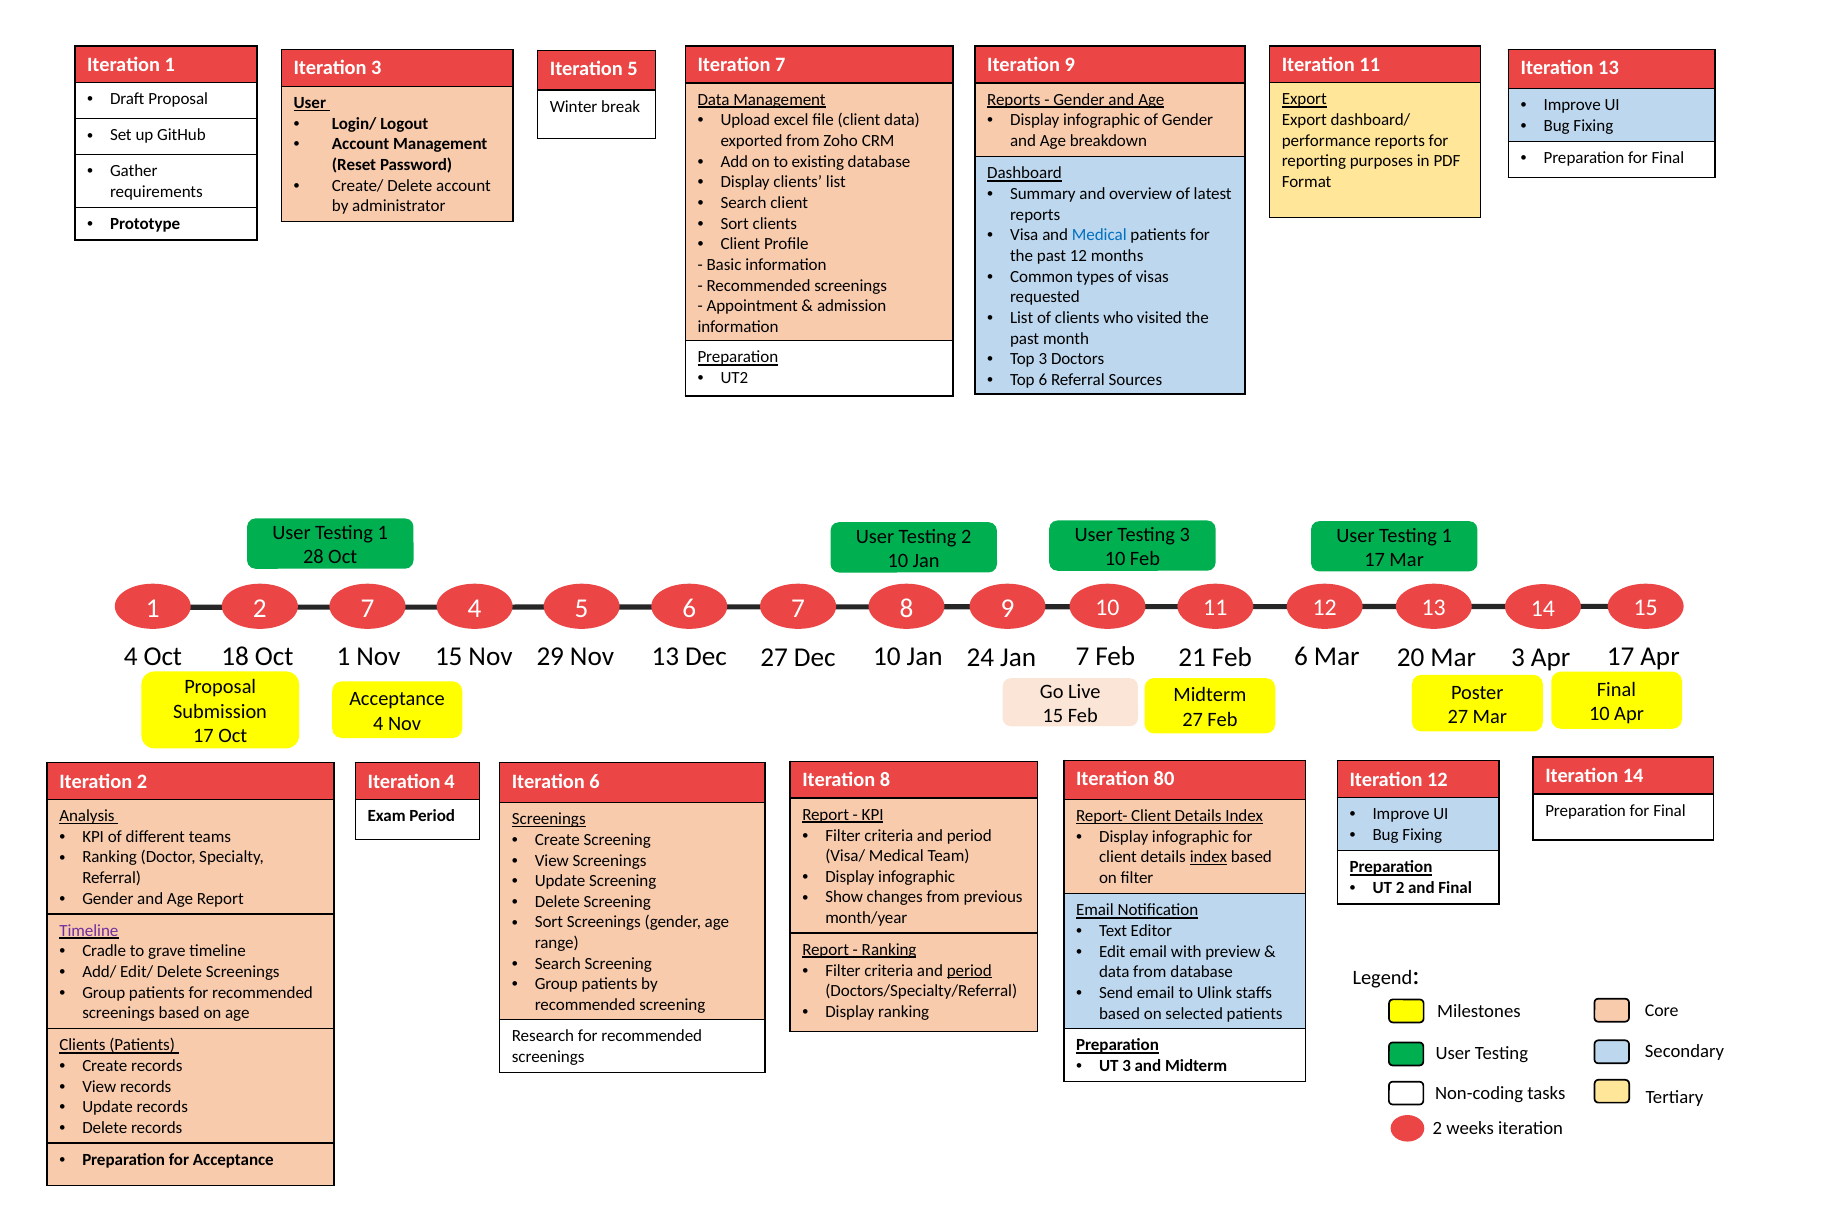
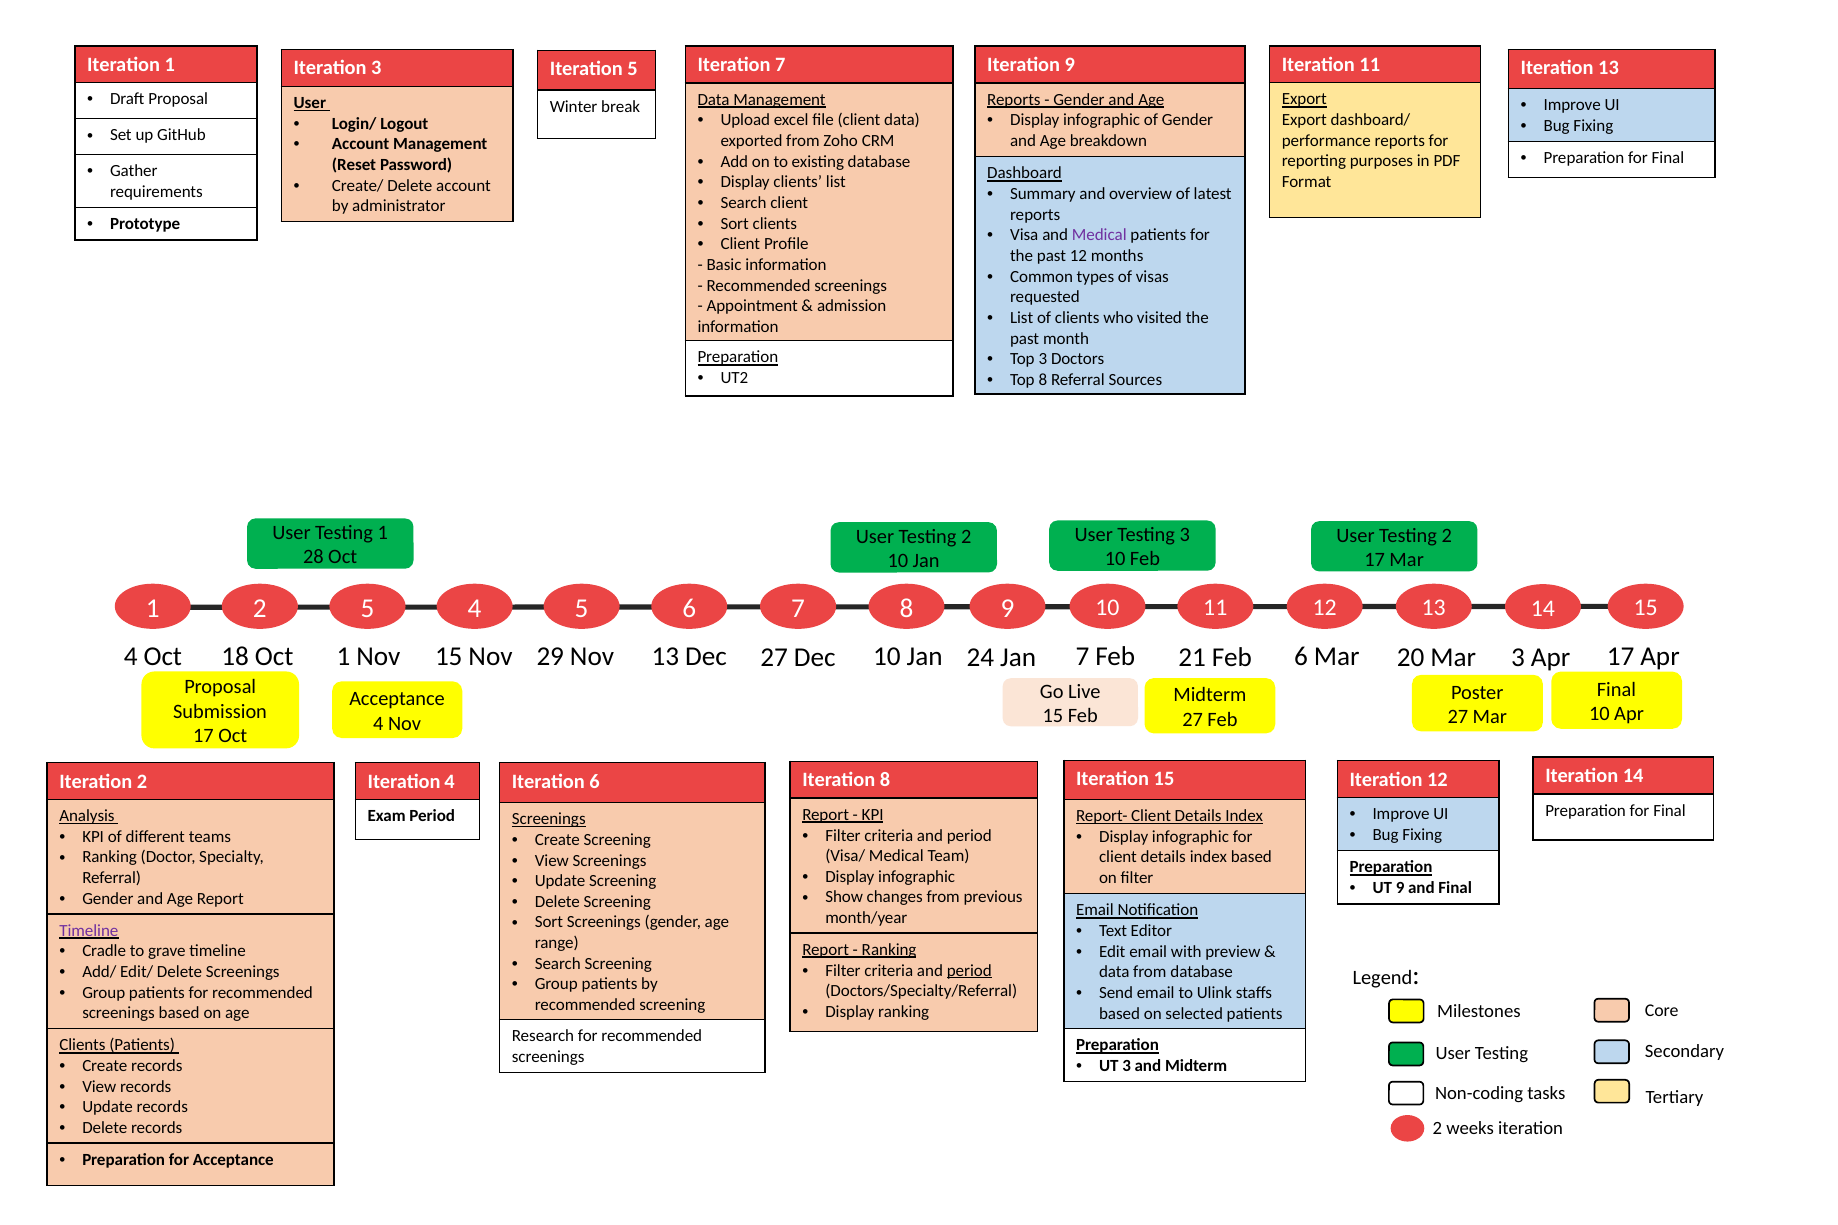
Medical colour: blue -> purple (1099, 235)
Top 6: 6 -> 8 (1043, 380)
1: 1 -> 2 (1447, 536)
2 7: 7 -> 5 (367, 608)
Iteration 80: 80 -> 15 (1164, 779)
index underline: present -> none (1208, 858)
UT 2: 2 -> 9 (1400, 888)
